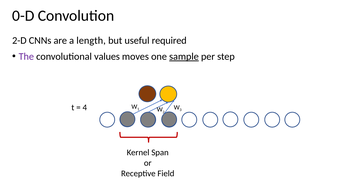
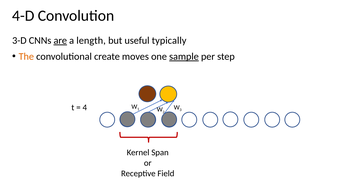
0-D: 0-D -> 4-D (23, 16)
2-D: 2-D -> 3-D (19, 40)
are underline: none -> present (60, 40)
required: required -> typically (169, 40)
The colour: purple -> orange (26, 56)
values: values -> create (107, 56)
